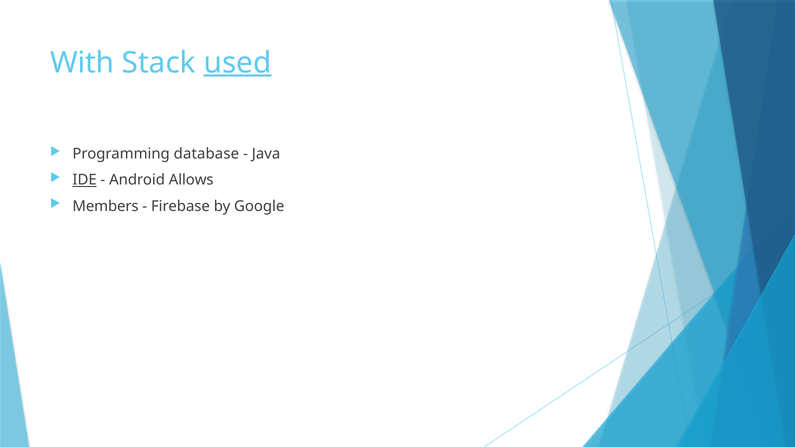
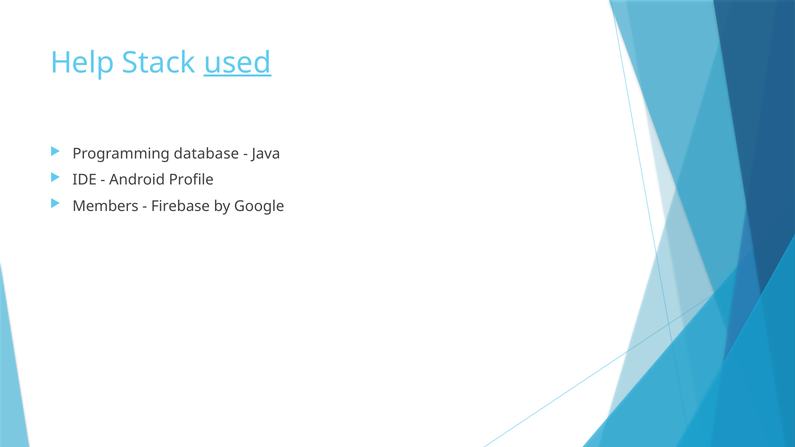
With: With -> Help (82, 63)
IDE underline: present -> none (85, 180)
Allows: Allows -> Profile (191, 180)
